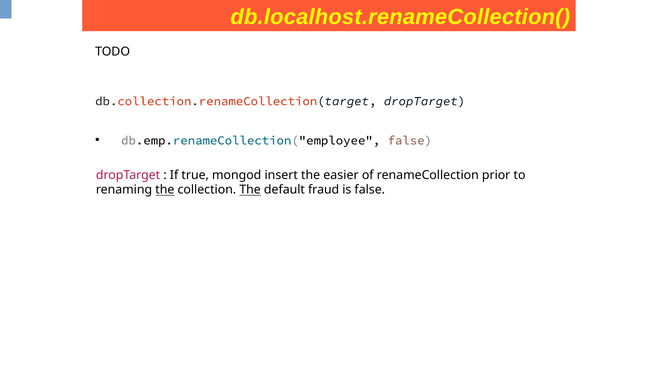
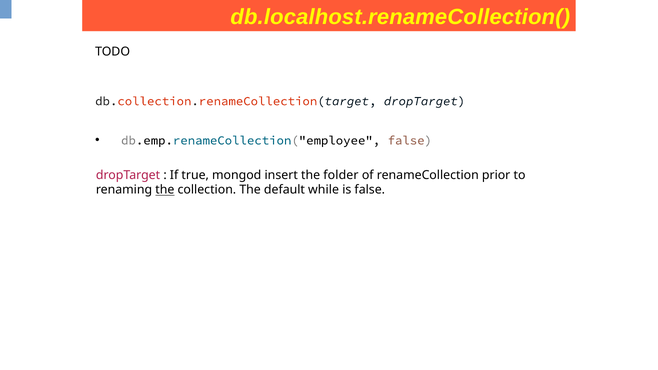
easier: easier -> folder (341, 175)
The underline: present -> none (250, 190)
fraud: fraud -> while (324, 190)
